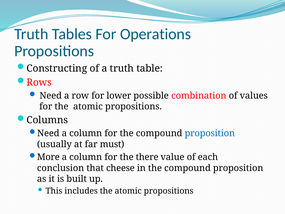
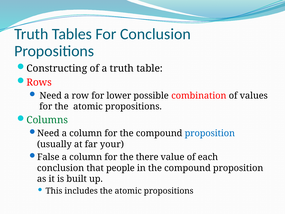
For Operations: Operations -> Conclusion (155, 34)
Columns colour: black -> green (47, 120)
must: must -> your (112, 144)
More: More -> False (48, 157)
cheese: cheese -> people (120, 168)
